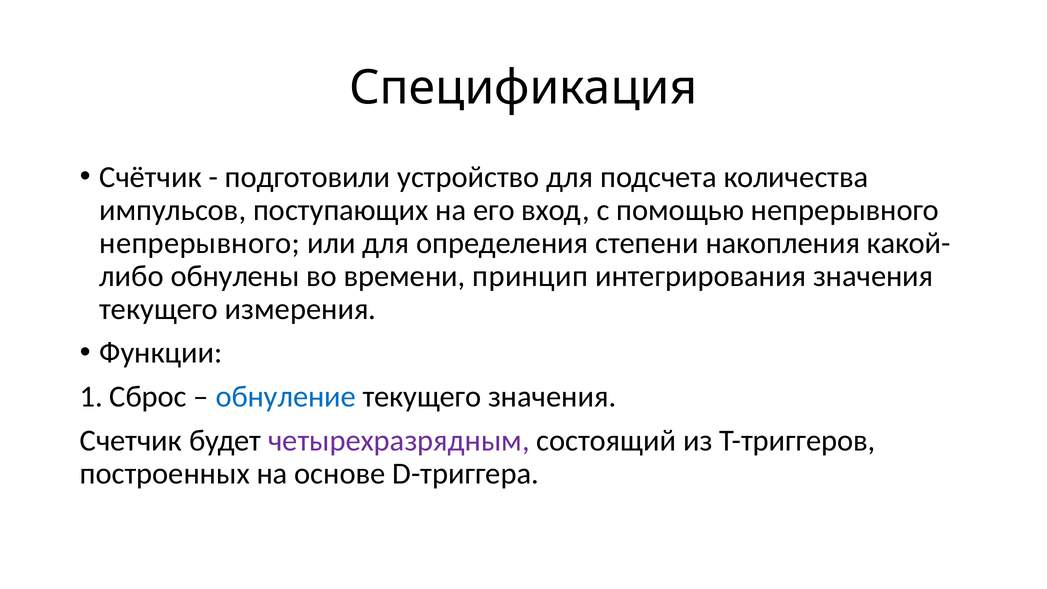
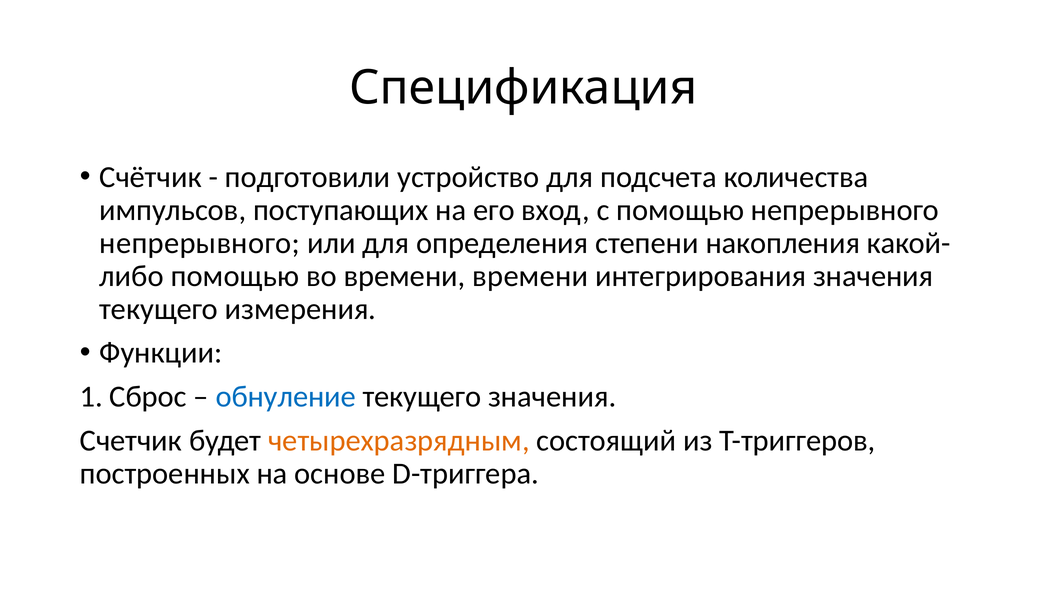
обнулены: обнулены -> помощью (235, 276)
времени принцип: принцип -> времени (530, 276)
четырехразрядным colour: purple -> orange (399, 441)
